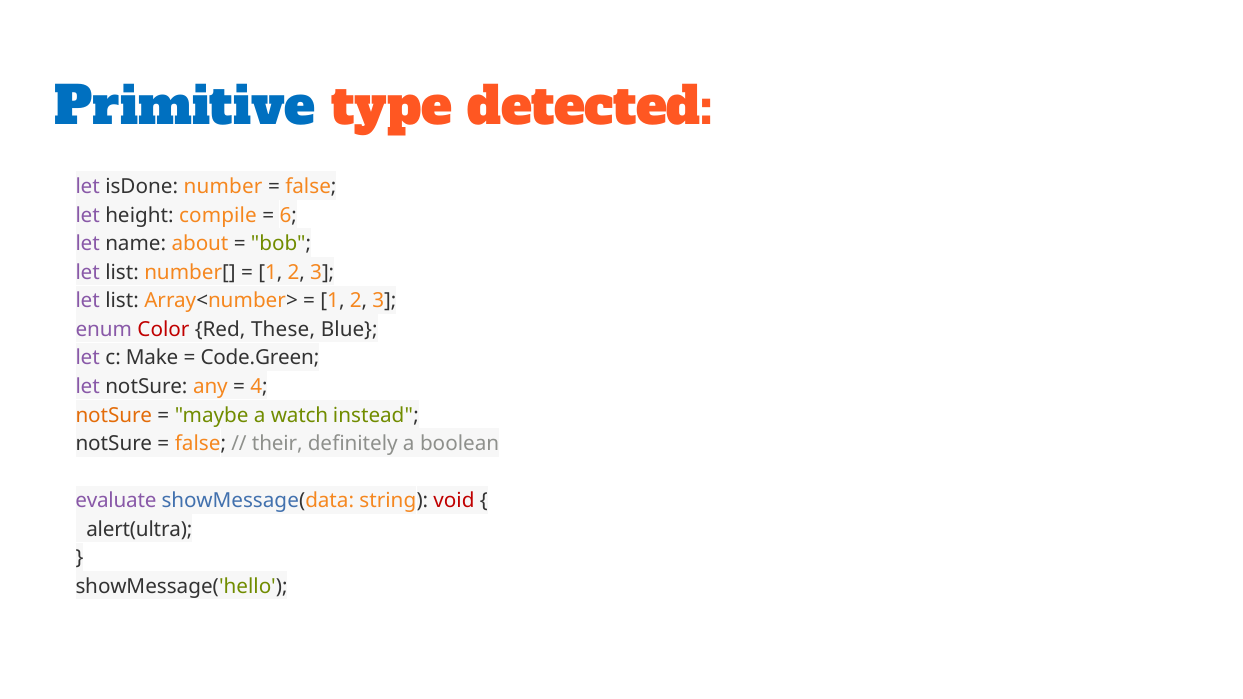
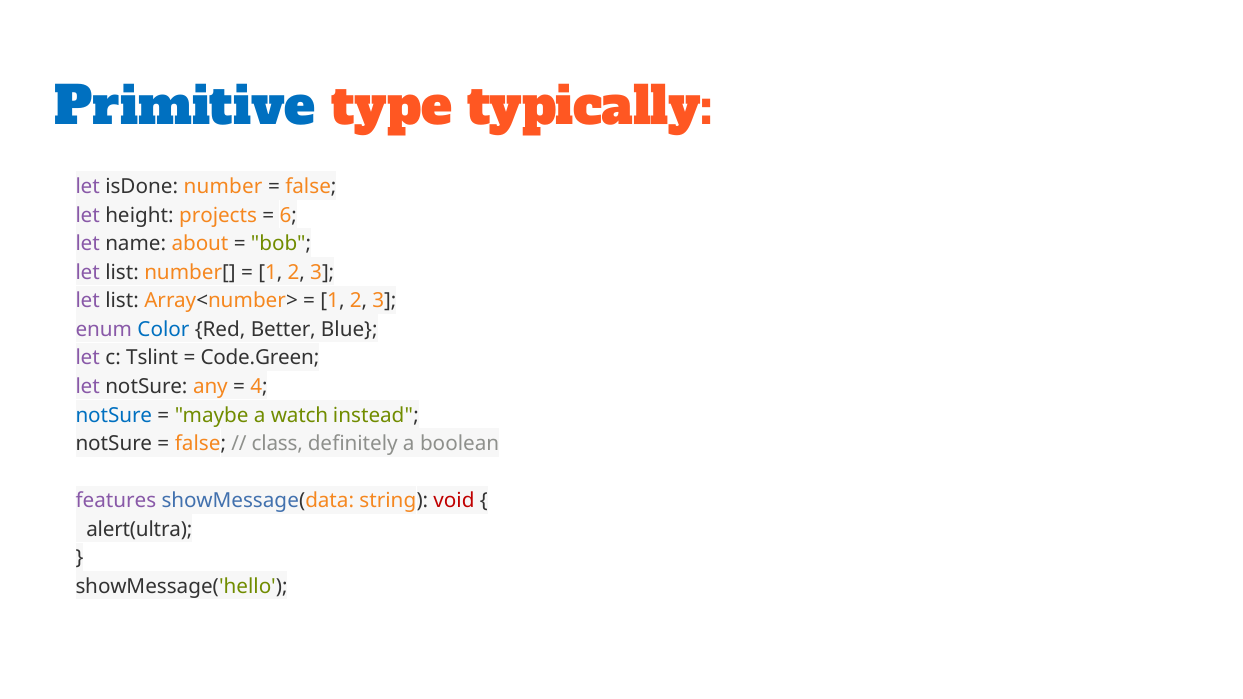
detected: detected -> typically (590, 108)
compile: compile -> projects (218, 215)
Color colour: red -> blue (163, 330)
These: These -> Better (283, 330)
Make: Make -> Tslint (152, 358)
notSure colour: orange -> blue (114, 415)
their: their -> class (277, 444)
evaluate: evaluate -> features (116, 501)
